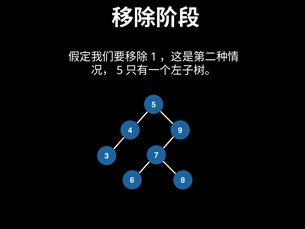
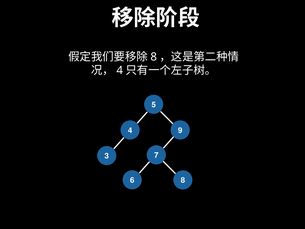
1: 1 -> 8 (154, 57)
5: 5 -> 4 (120, 70)
